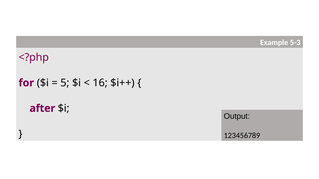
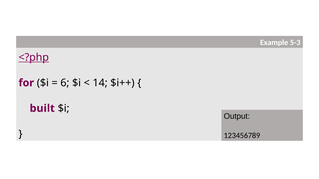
<?php underline: none -> present (34, 58)
5: 5 -> 6 (65, 83)
16: 16 -> 14 (100, 83)
after: after -> built (42, 109)
